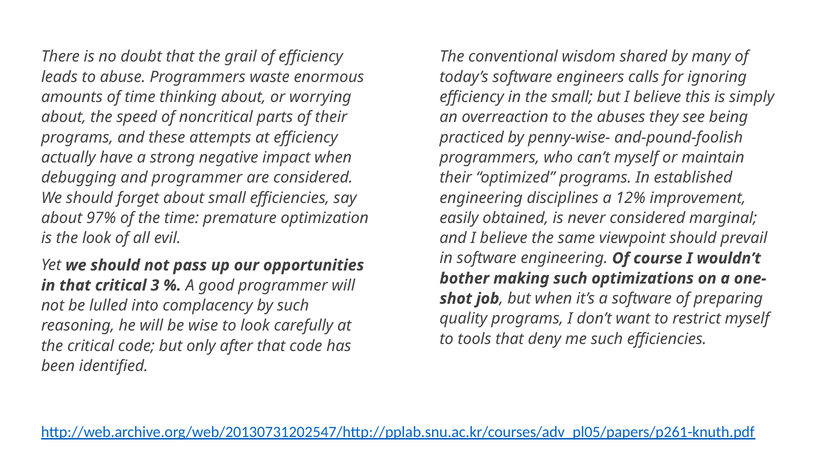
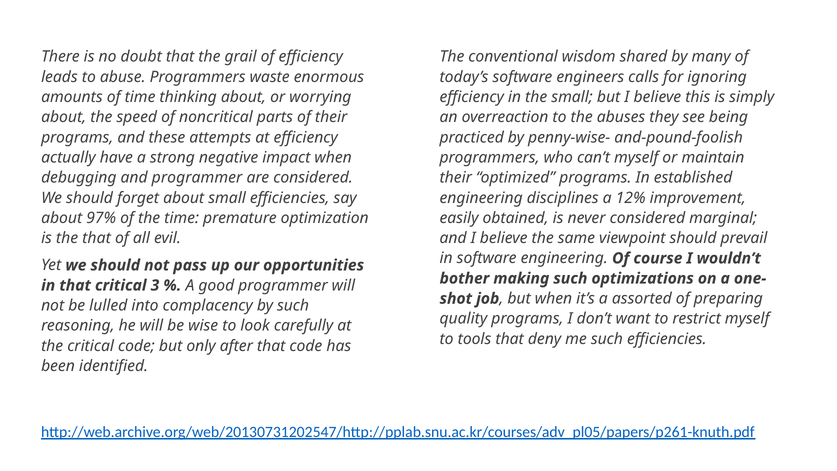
the look: look -> that (97, 238)
a software: software -> assorted (642, 298)
